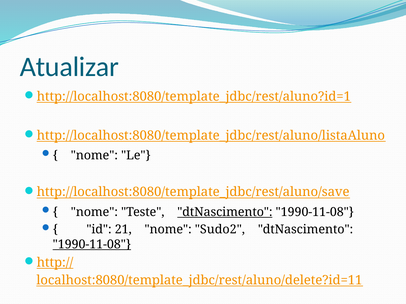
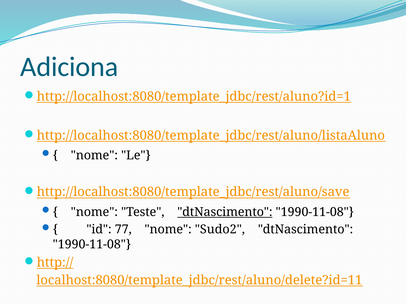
Atualizar: Atualizar -> Adiciona (69, 67)
21: 21 -> 77 (123, 230)
1990-11-08 underline: present -> none (92, 245)
